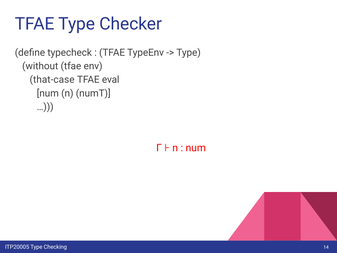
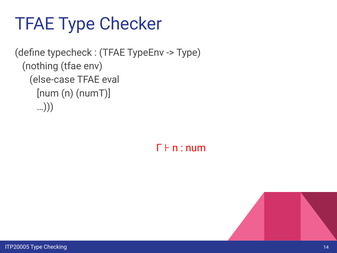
without: without -> nothing (40, 66)
that-case: that-case -> else-case (52, 80)
